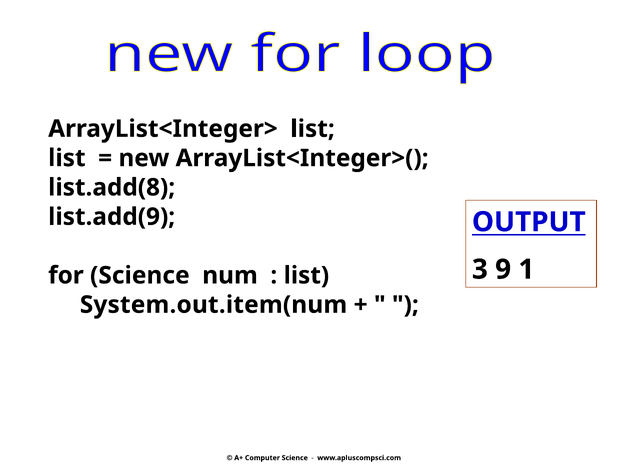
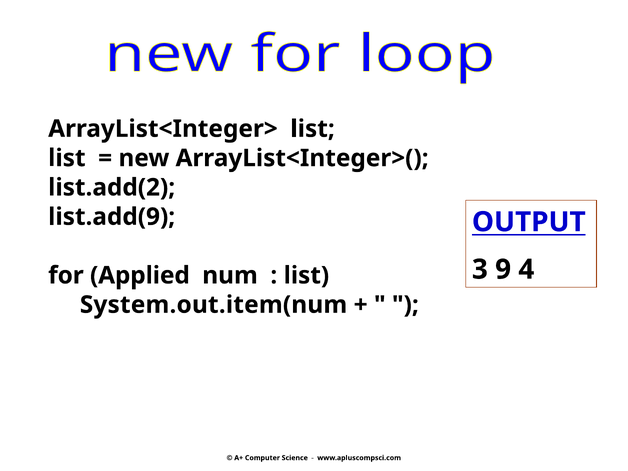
list.add(8: list.add(8 -> list.add(2 (112, 187)
1: 1 -> 4 (526, 269)
for Science: Science -> Applied (140, 275)
